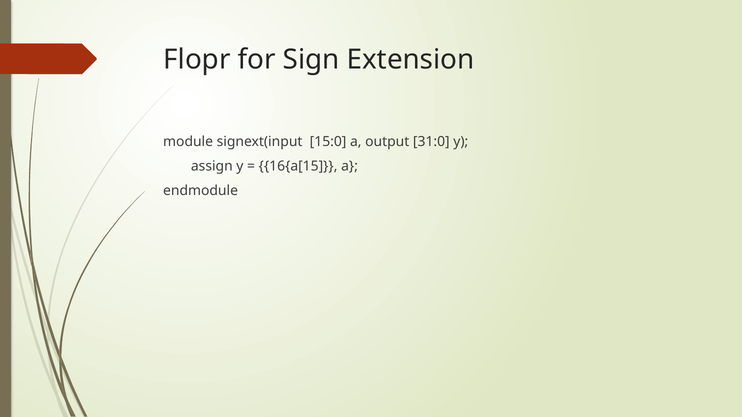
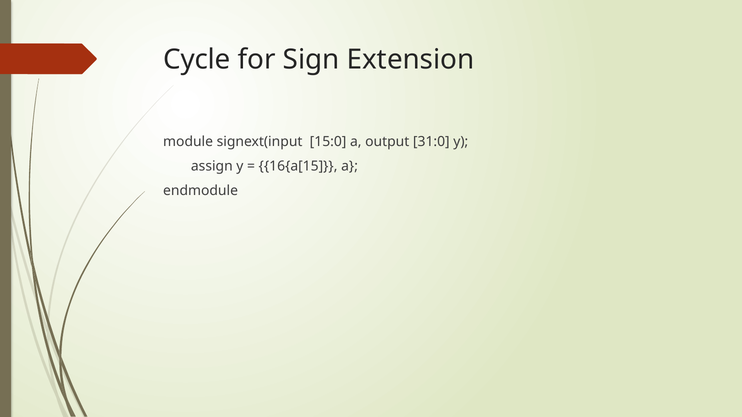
Flopr: Flopr -> Cycle (197, 59)
